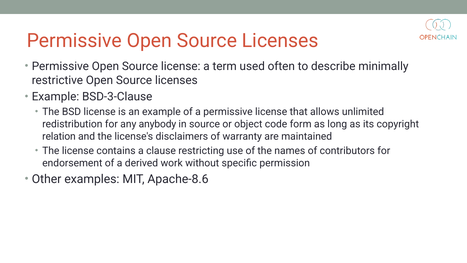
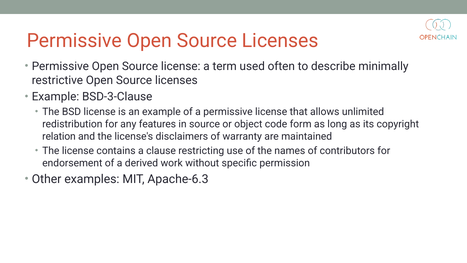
anybody: anybody -> features (157, 124)
Apache-8.6: Apache-8.6 -> Apache-6.3 (178, 179)
